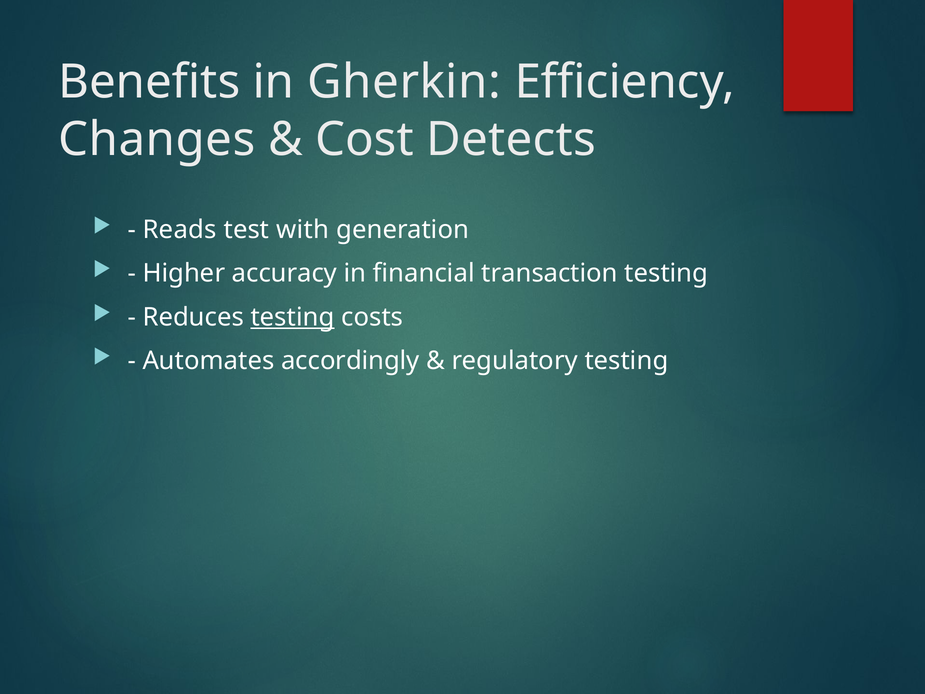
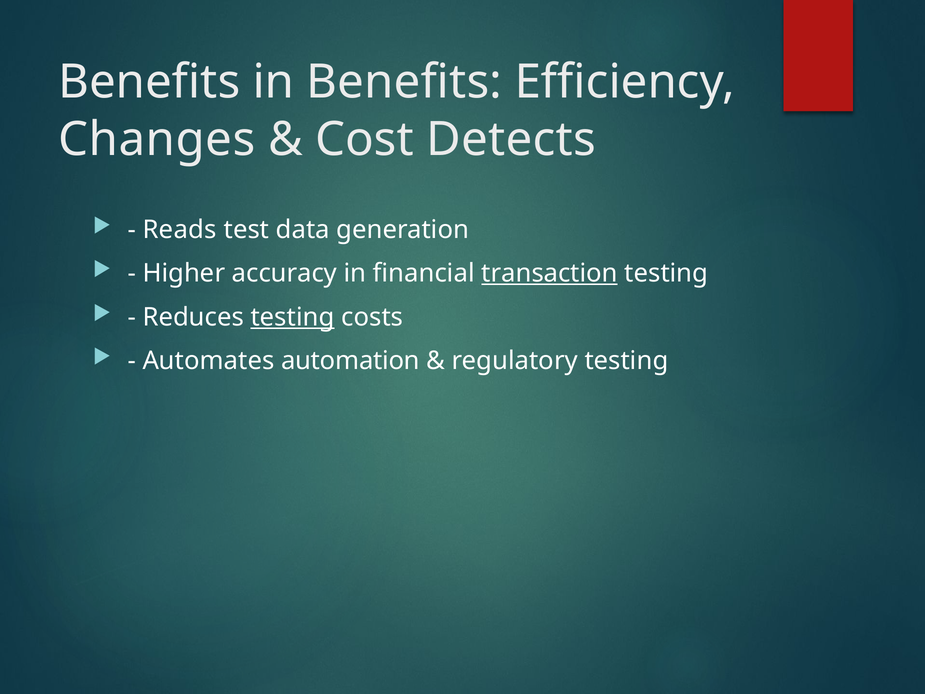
in Gherkin: Gherkin -> Benefits (404, 82)
with: with -> data (303, 230)
transaction underline: none -> present (550, 273)
accordingly: accordingly -> automation (350, 361)
